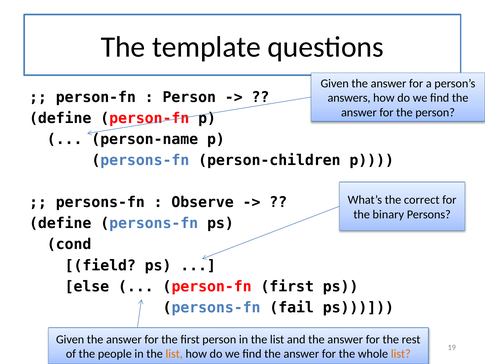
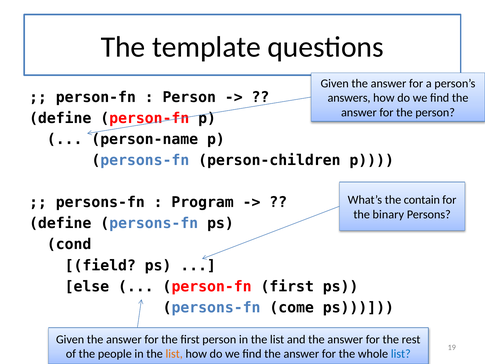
correct: correct -> contain (422, 200)
Observe: Observe -> Program (203, 202)
fail: fail -> come (292, 307)
list colour: orange -> blue (401, 354)
